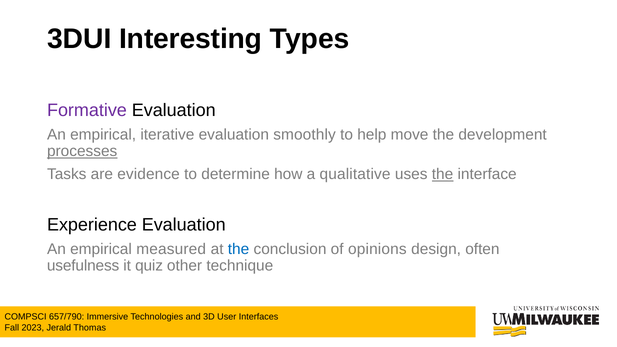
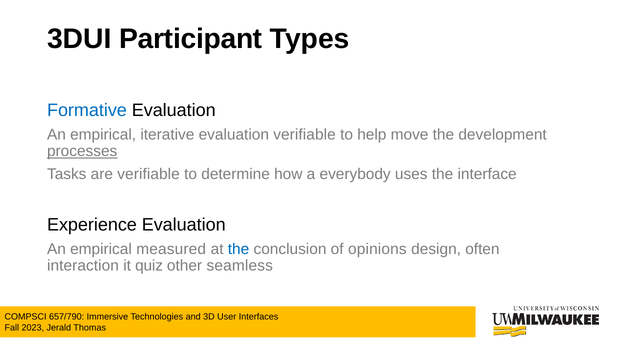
Interesting: Interesting -> Participant (191, 39)
Formative colour: purple -> blue (87, 110)
evaluation smoothly: smoothly -> verifiable (305, 135)
are evidence: evidence -> verifiable (149, 174)
qualitative: qualitative -> everybody (355, 174)
the underline: present -> none (443, 174)
usefulness: usefulness -> interaction (83, 266)
technique: technique -> seamless (240, 266)
